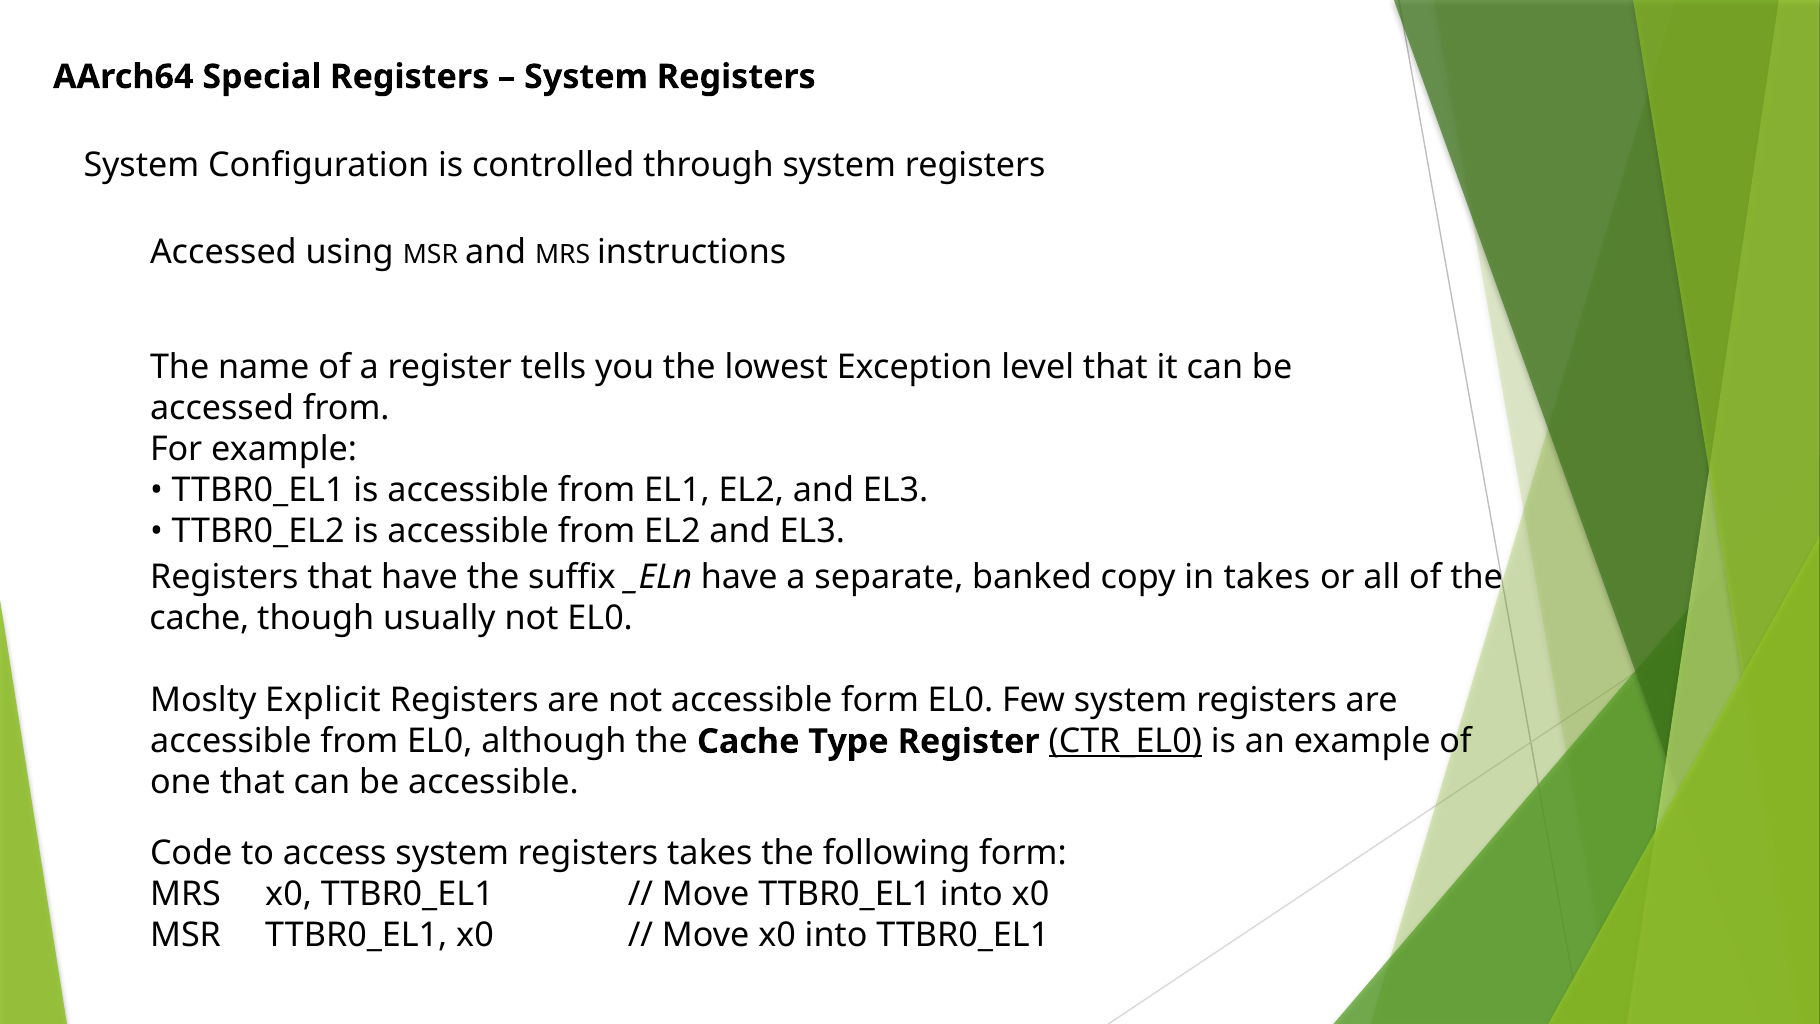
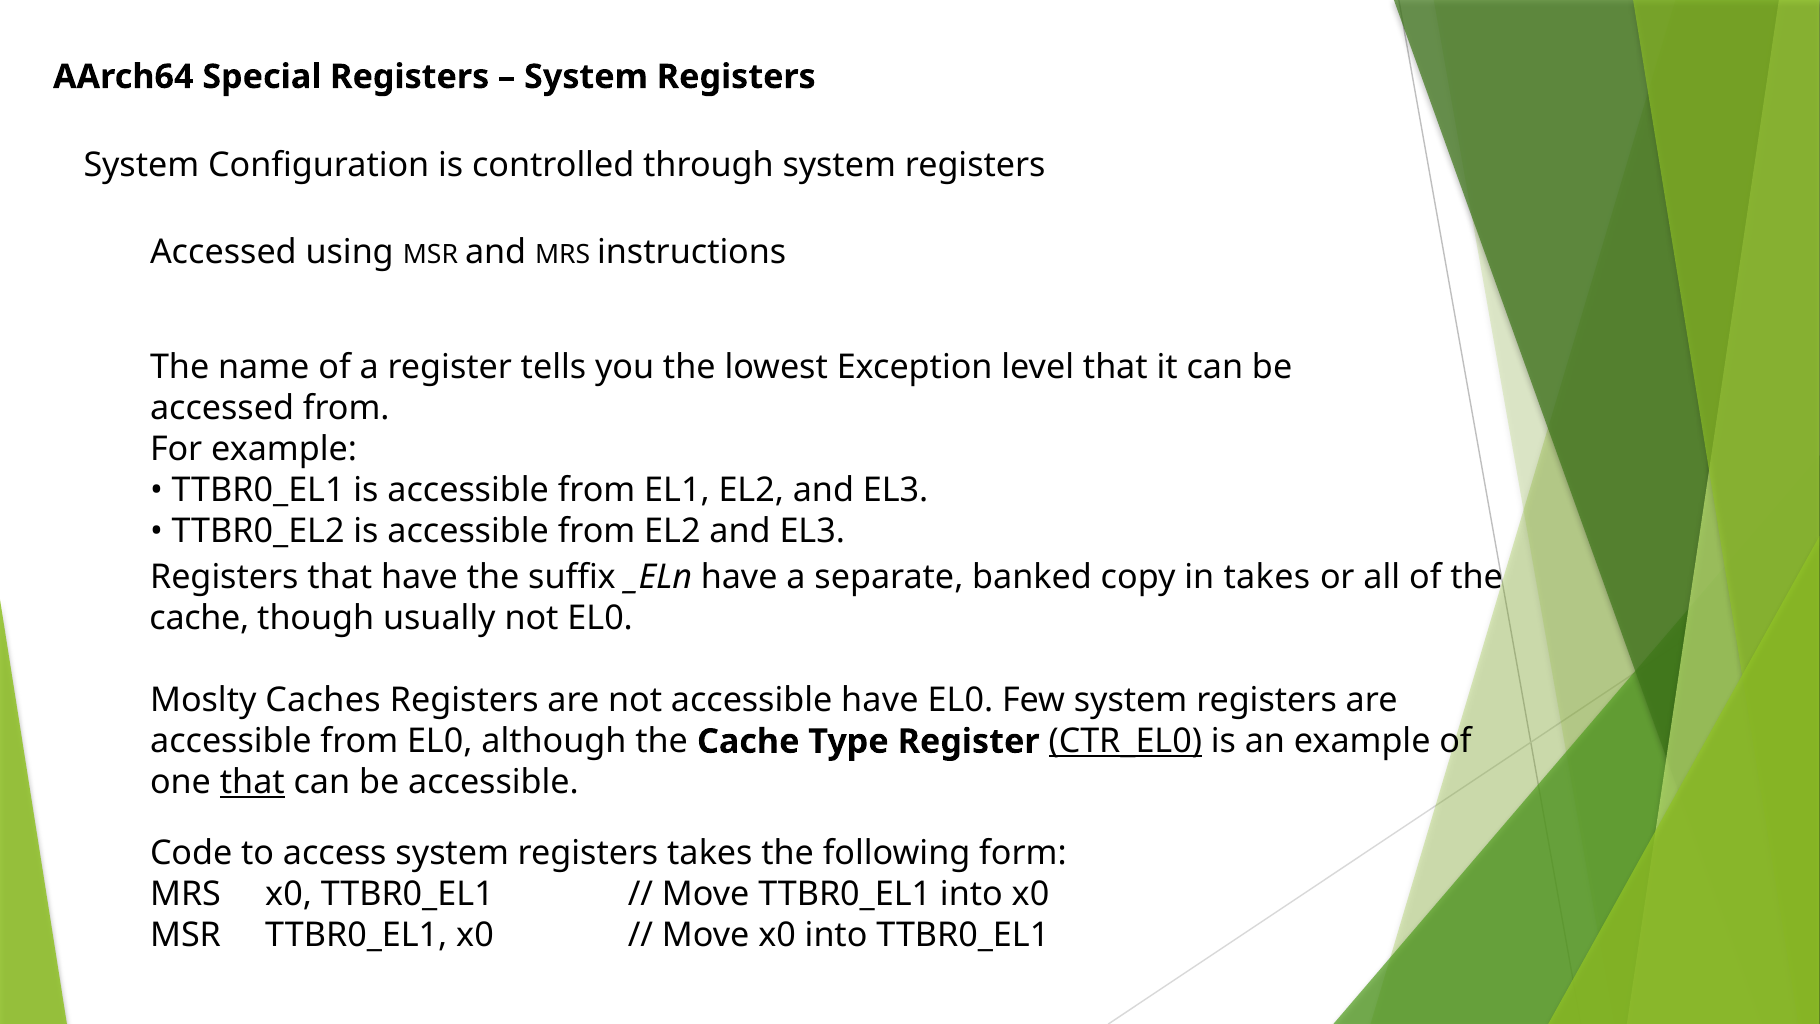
Explicit: Explicit -> Caches (323, 700)
accessible form: form -> have (880, 700)
that underline: none -> present (252, 782)
